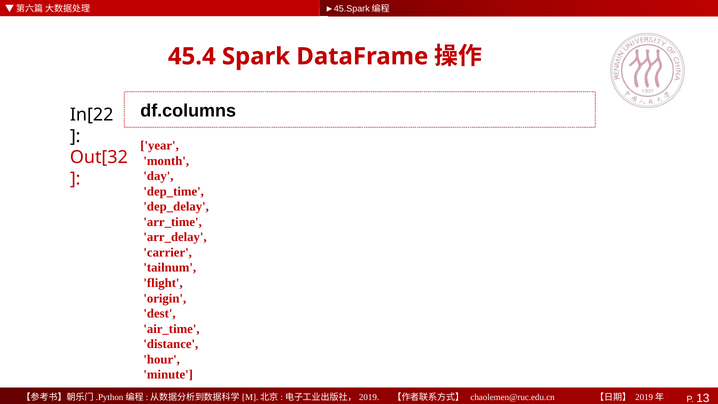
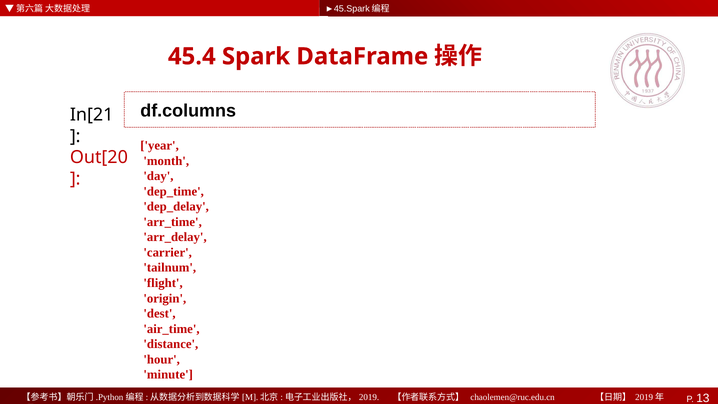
In[22: In[22 -> In[21 (92, 115)
Out[32: Out[32 -> Out[20 (99, 157)
